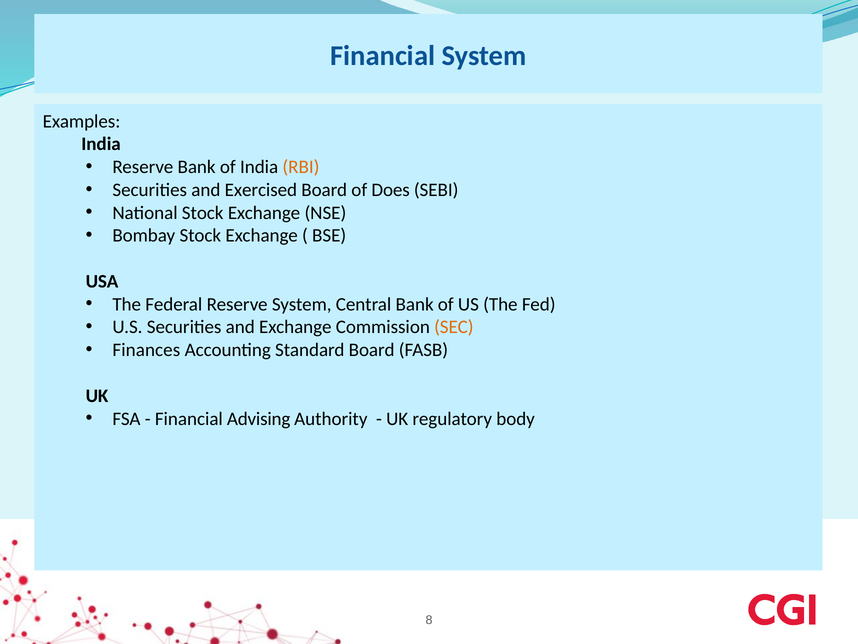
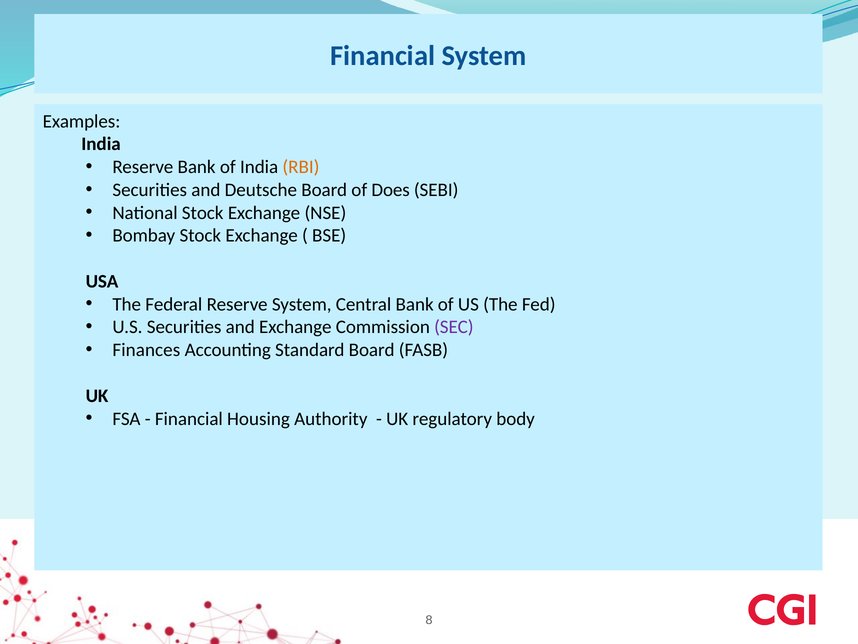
Exercised: Exercised -> Deutsche (261, 190)
SEC colour: orange -> purple (454, 327)
Advising: Advising -> Housing (259, 418)
